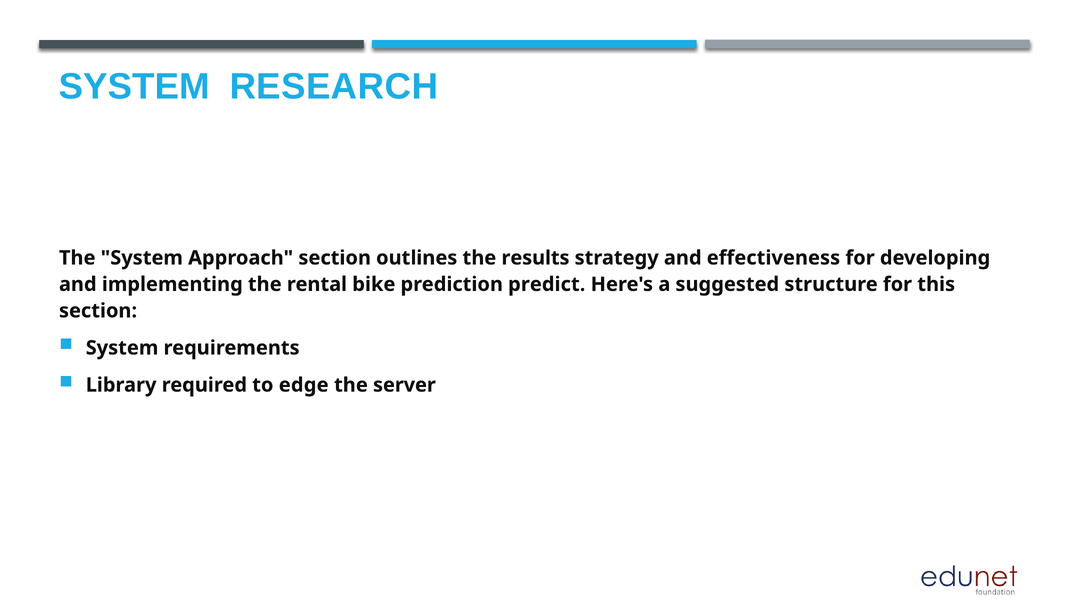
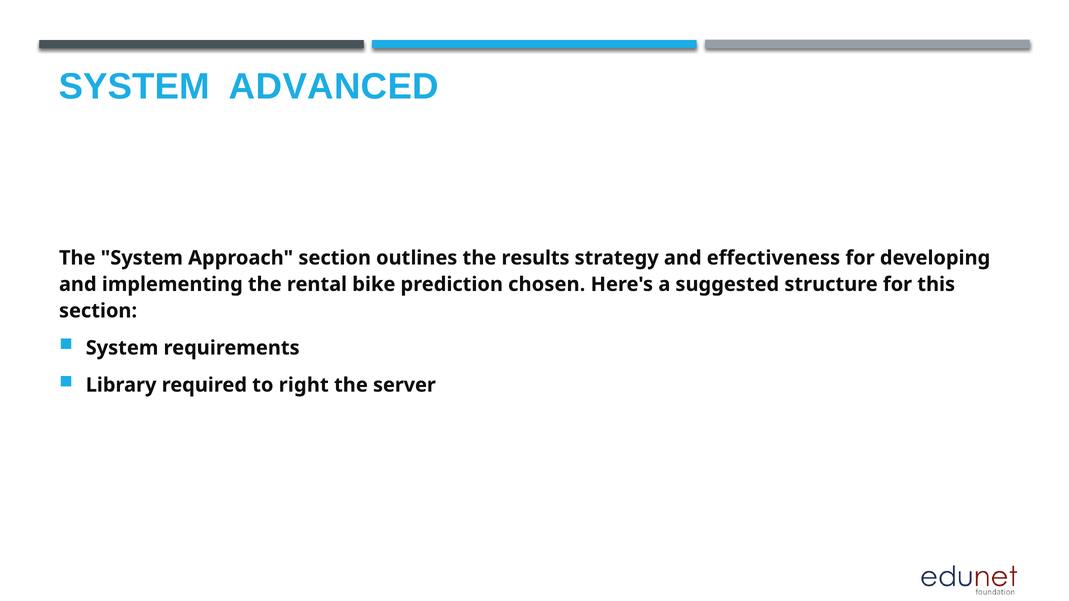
RESEARCH: RESEARCH -> ADVANCED (334, 87)
predict: predict -> chosen (547, 284)
edge: edge -> right (304, 385)
